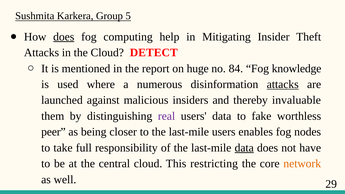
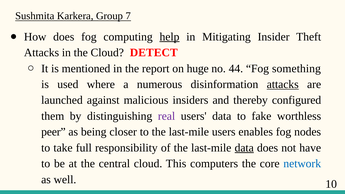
5: 5 -> 7 (128, 16)
does underline: present -> none (64, 37)
help underline: none -> present (170, 37)
84: 84 -> 44 (236, 68)
knowledge: knowledge -> something (296, 68)
invaluable: invaluable -> configured (297, 100)
restricting: restricting -> computers (214, 164)
network colour: orange -> blue (302, 164)
29: 29 -> 10 (331, 184)
